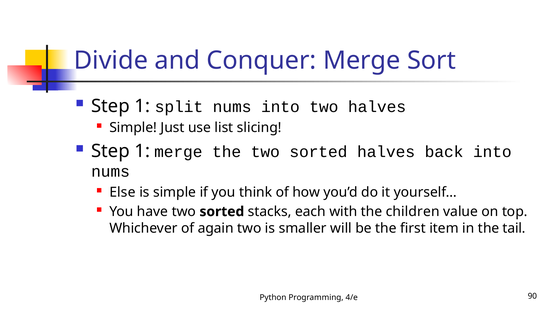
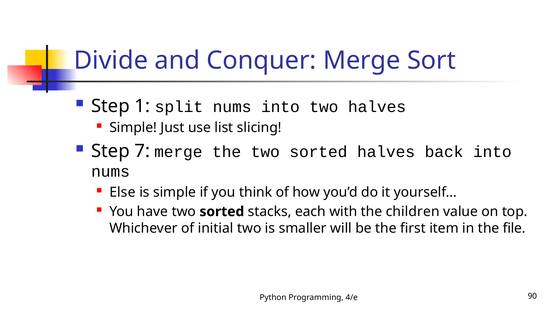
1: 1 -> 7 (142, 151)
again: again -> initial (216, 228)
tail: tail -> file (514, 228)
